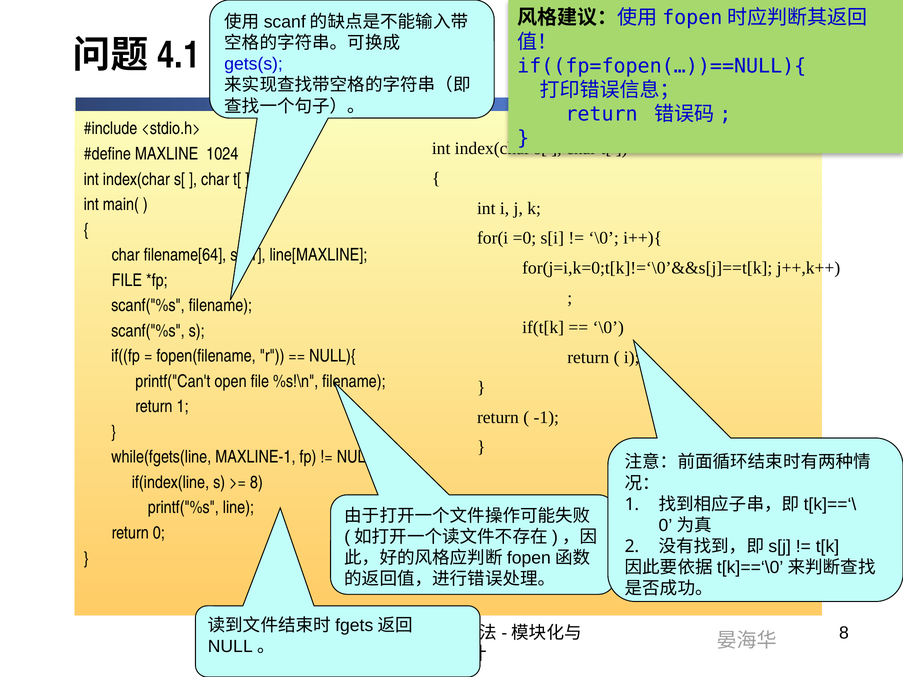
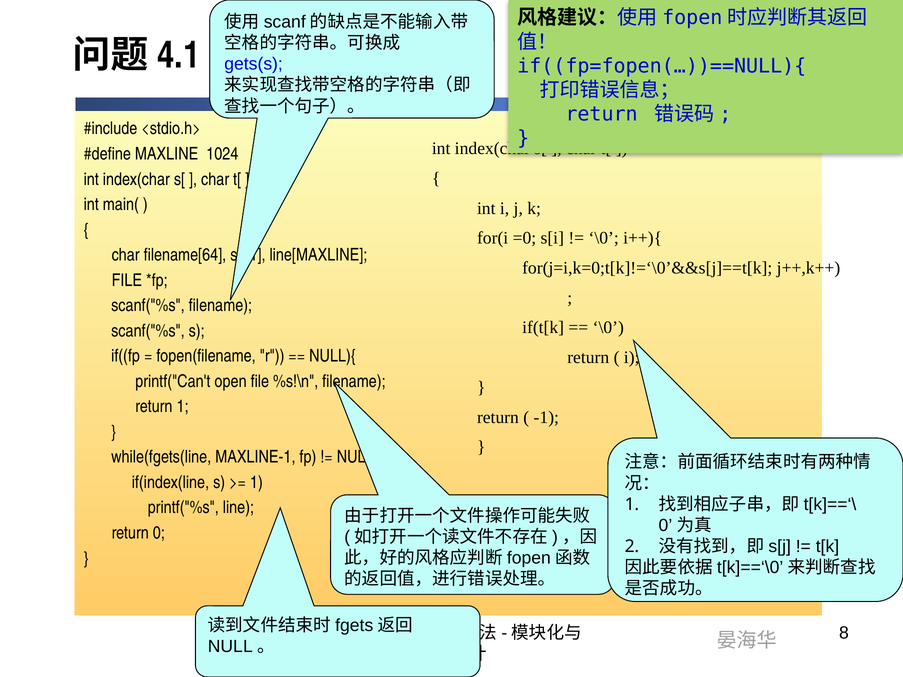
8: 8 -> 1 (256, 483)
